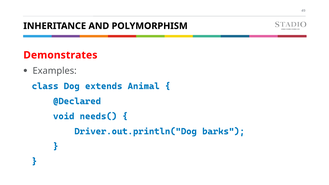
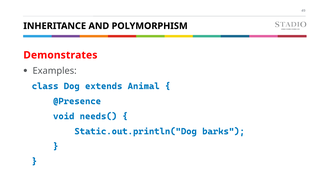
@Declared: @Declared -> @Presence (77, 101)
Driver.out.println("Dog: Driver.out.println("Dog -> Static.out.println("Dog (136, 131)
